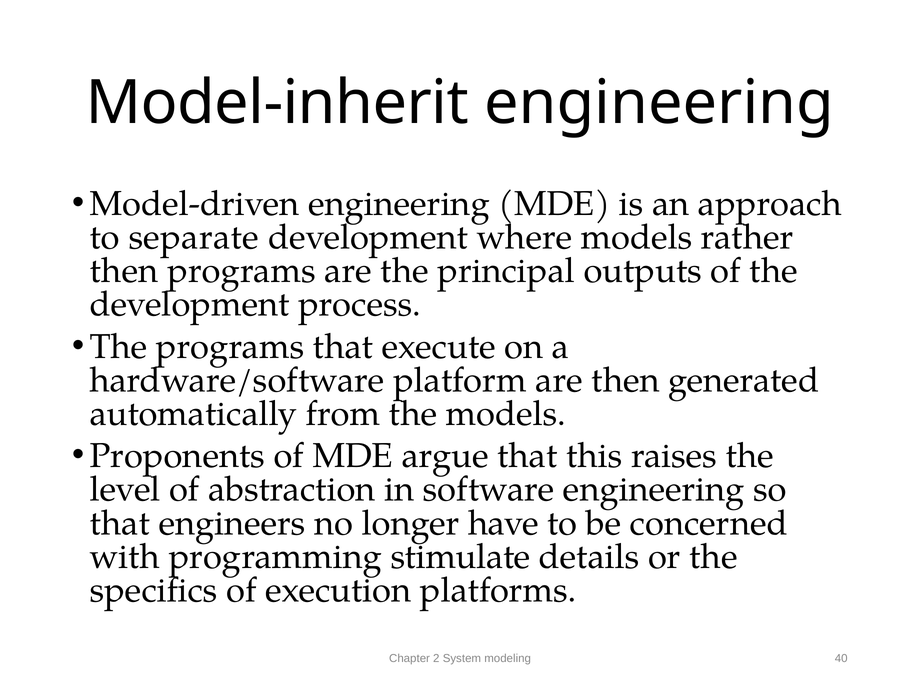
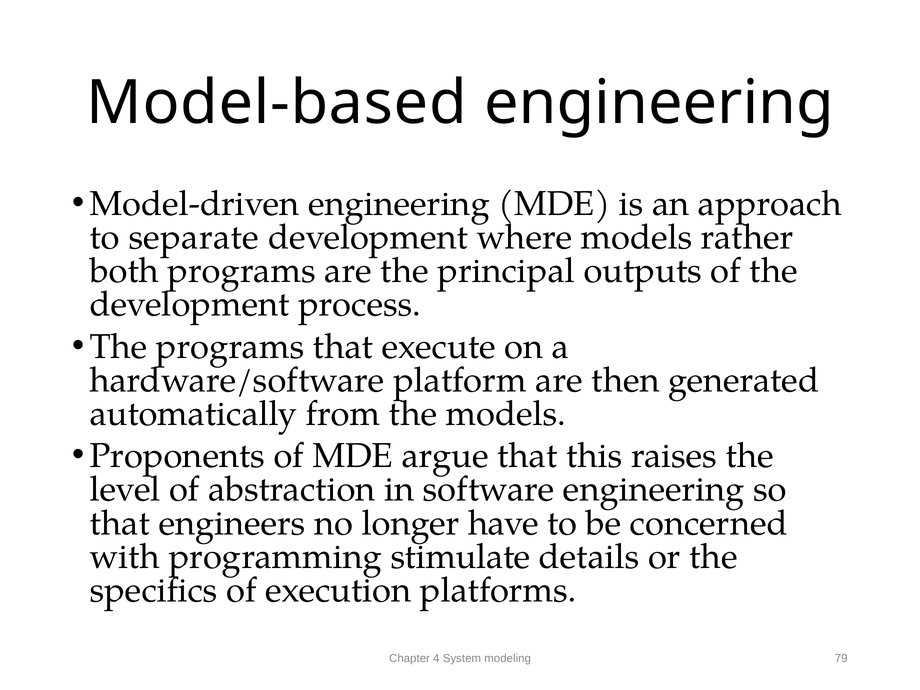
Model-inherit: Model-inherit -> Model-based (277, 103)
then: then -> both (124, 271)
2: 2 -> 4 (436, 659)
40: 40 -> 79 (841, 659)
